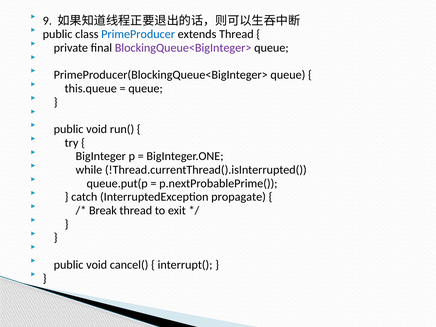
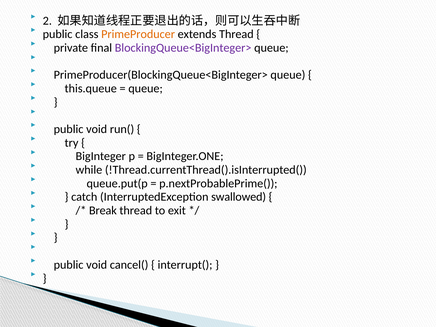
9: 9 -> 2 (47, 21)
PrimeProducer colour: blue -> orange (138, 34)
propagate: propagate -> swallowed (239, 197)
